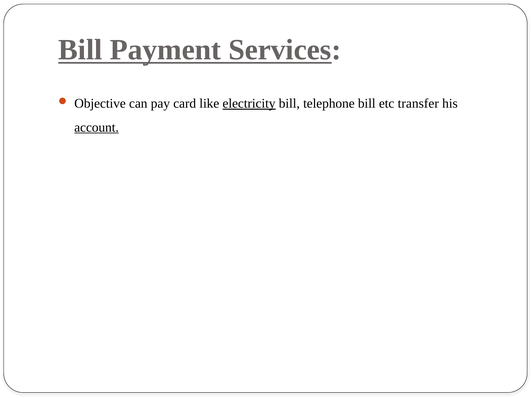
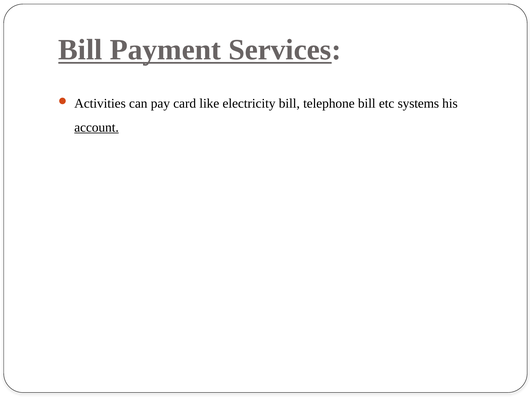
Objective: Objective -> Activities (100, 104)
electricity underline: present -> none (249, 104)
transfer: transfer -> systems (418, 104)
